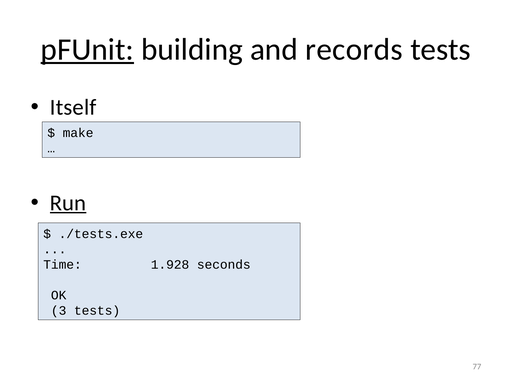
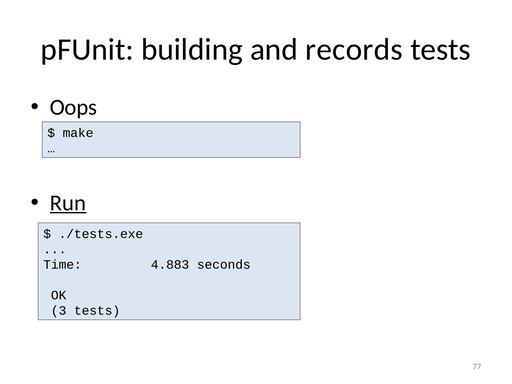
pFUnit underline: present -> none (87, 50)
Itself: Itself -> Oops (73, 107)
1.928: 1.928 -> 4.883 (170, 265)
